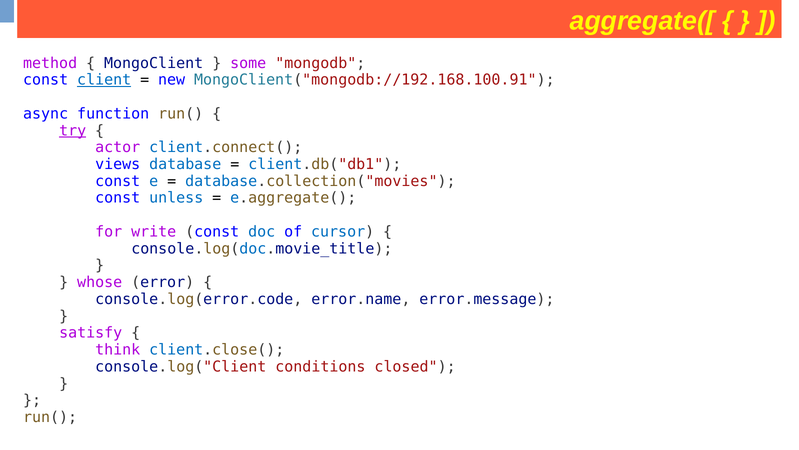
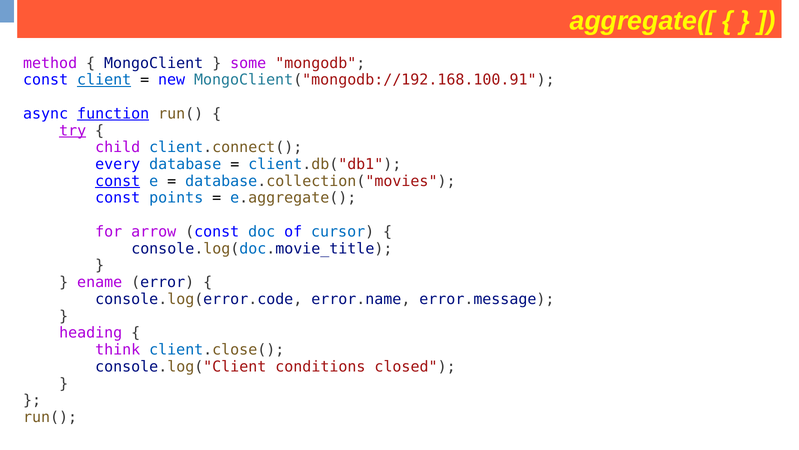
function underline: none -> present (113, 114)
actor: actor -> child (118, 147)
views: views -> every (118, 164)
const underline: none -> present (118, 181)
unless: unless -> points (176, 198)
write: write -> arrow (154, 231)
whose: whose -> ename (100, 282)
satisfy: satisfy -> heading (91, 333)
